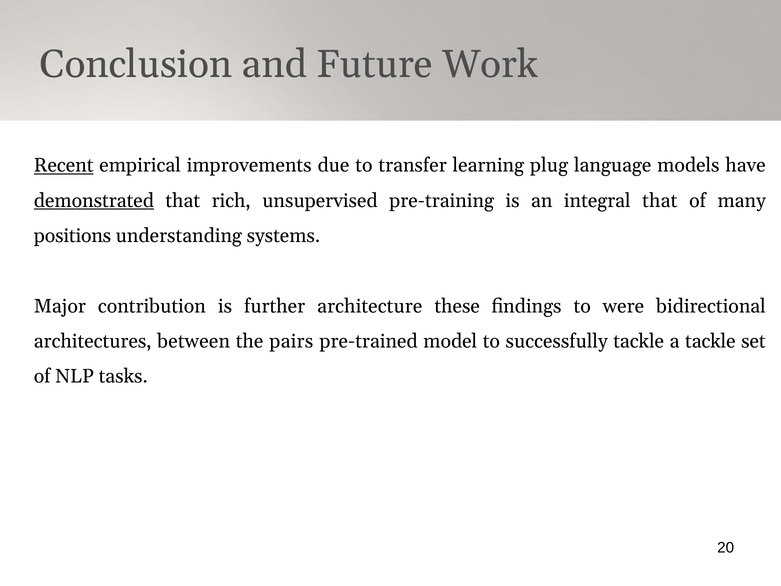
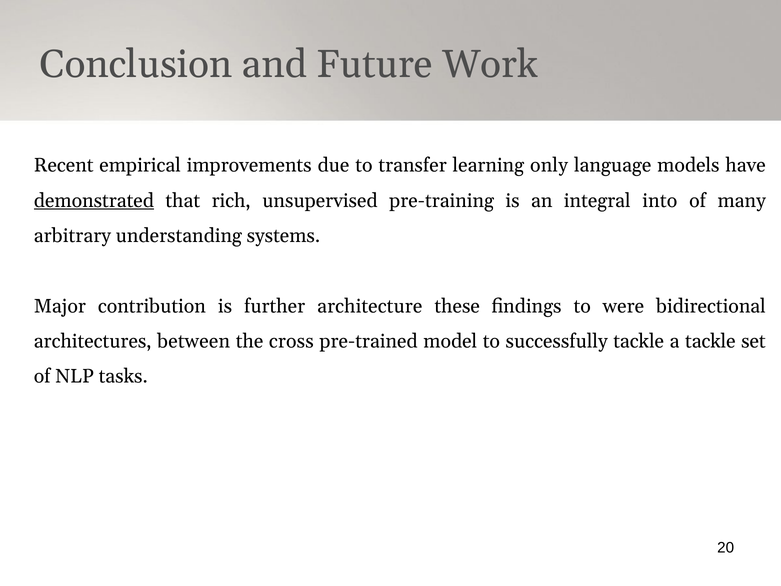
Recent underline: present -> none (64, 165)
plug: plug -> only (549, 165)
integral that: that -> into (660, 201)
positions: positions -> arbitrary (72, 236)
pairs: pairs -> cross (291, 341)
